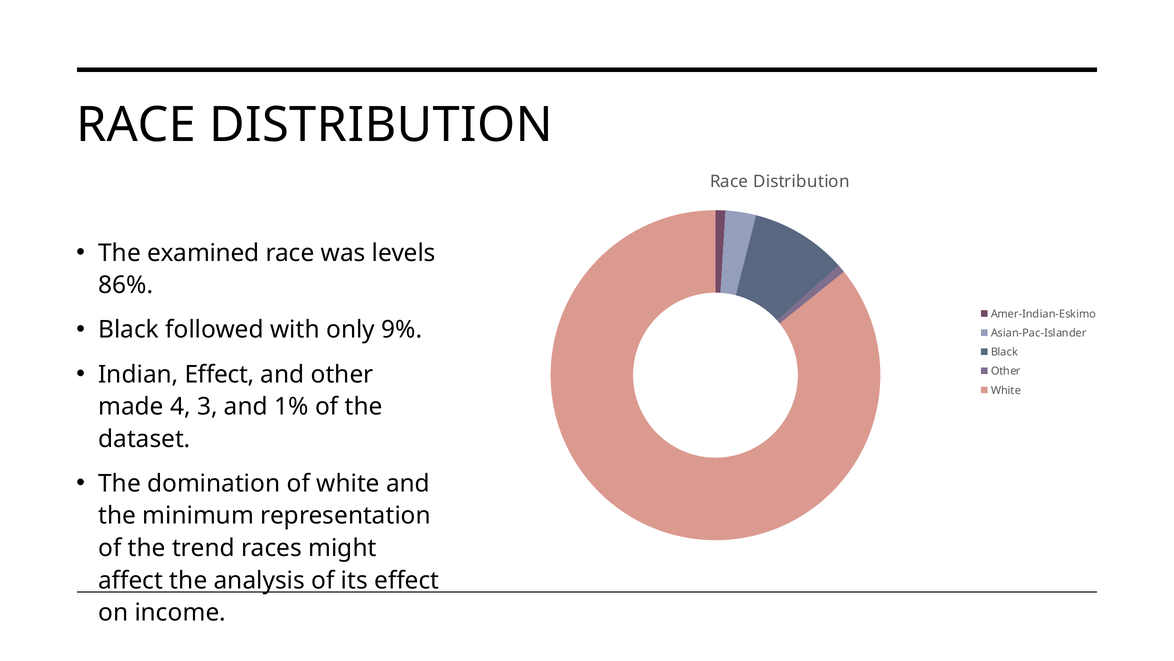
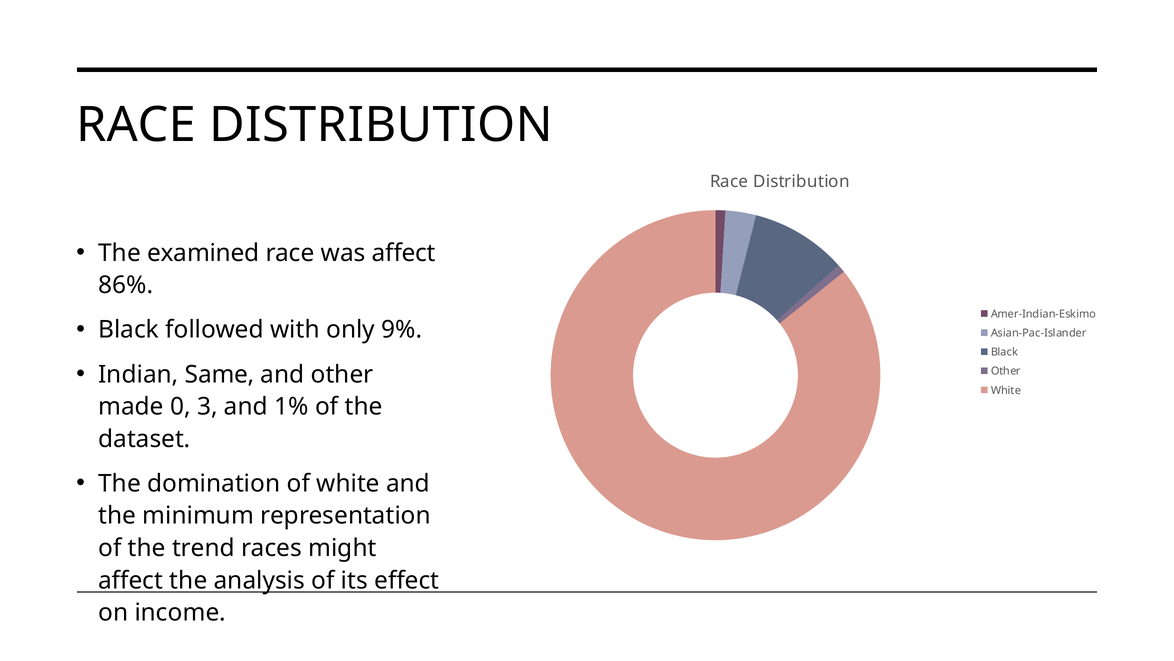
was levels: levels -> affect (404, 253)
Indian Effect: Effect -> Same (220, 374)
4: 4 -> 0 (180, 406)
